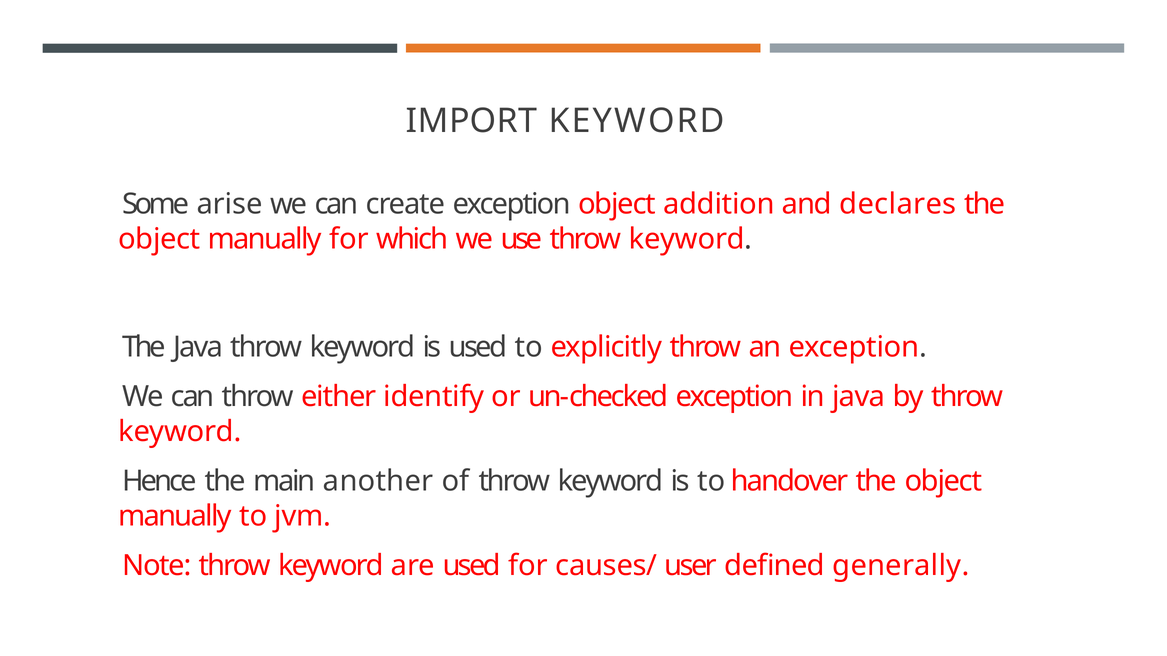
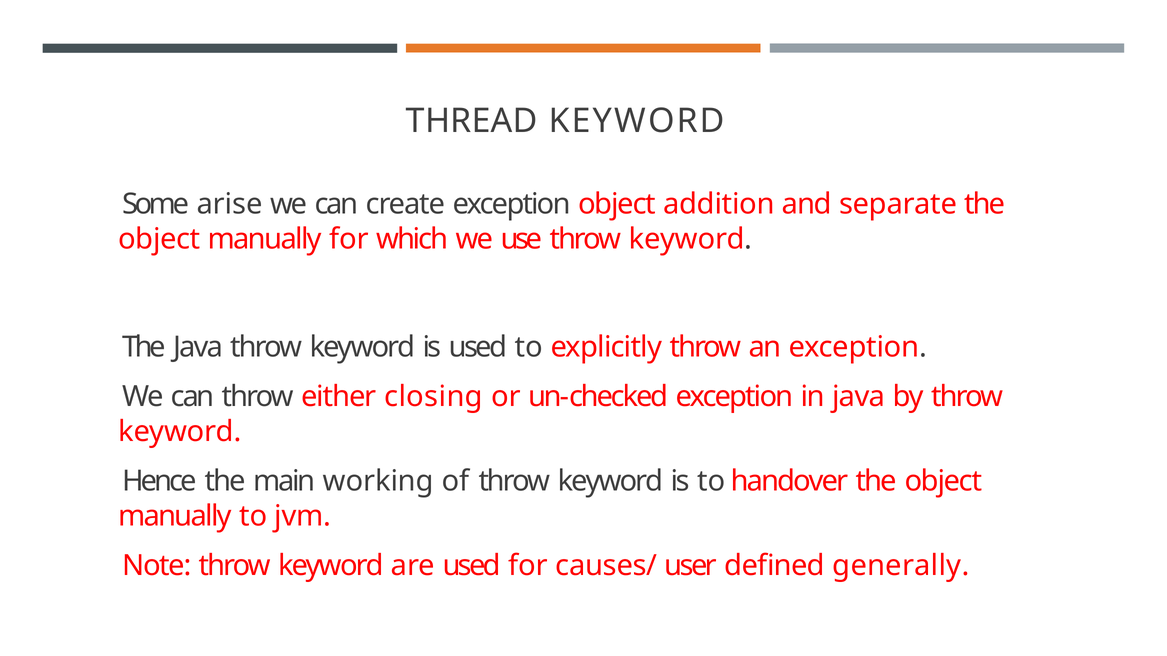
IMPORT: IMPORT -> THREAD (472, 121)
declares: declares -> separate (898, 204)
identify: identify -> closing (434, 397)
another: another -> working (378, 481)
